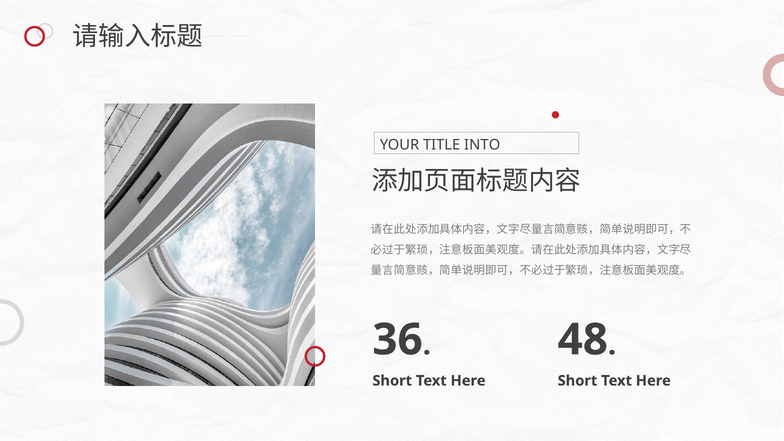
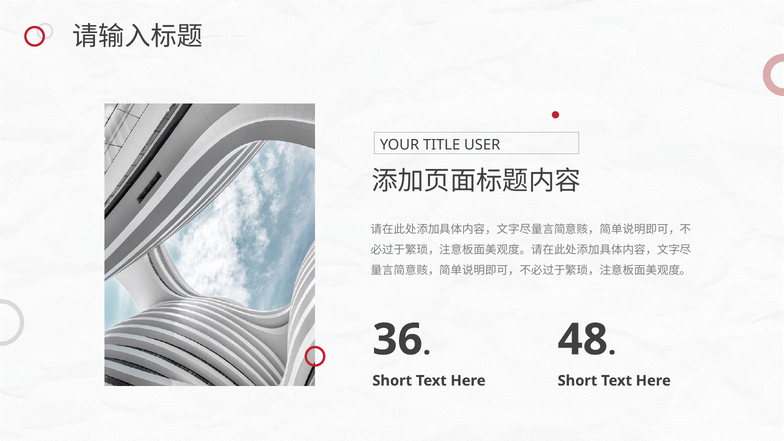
INTO: INTO -> USER (482, 145)
